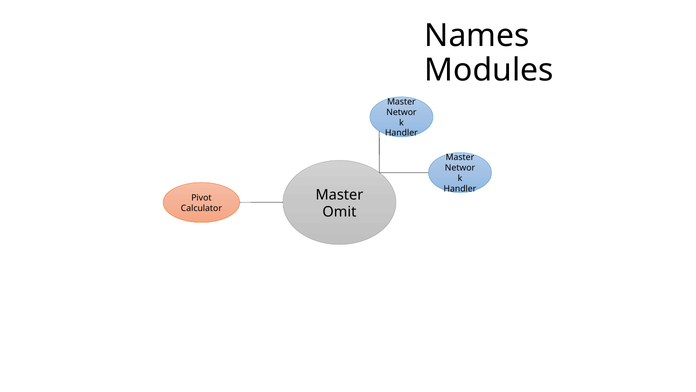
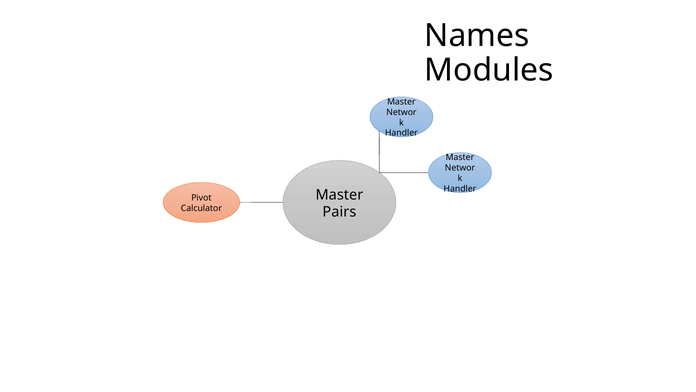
Omit: Omit -> Pairs (339, 212)
